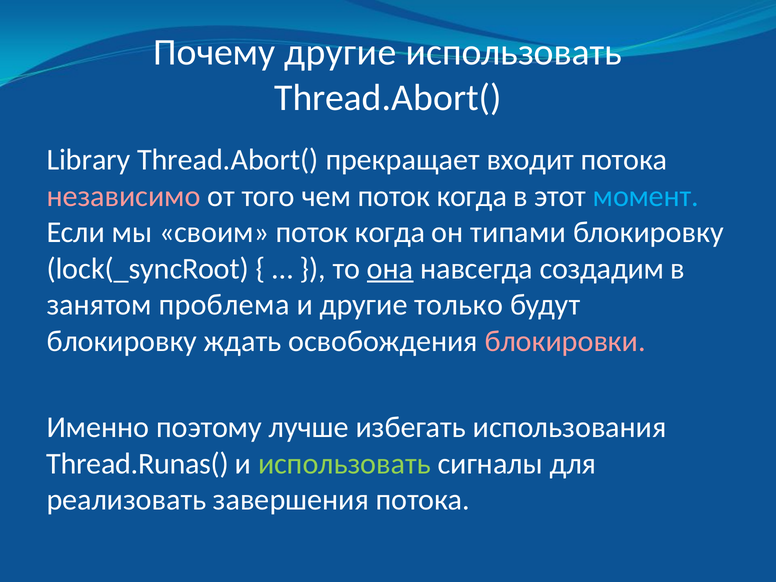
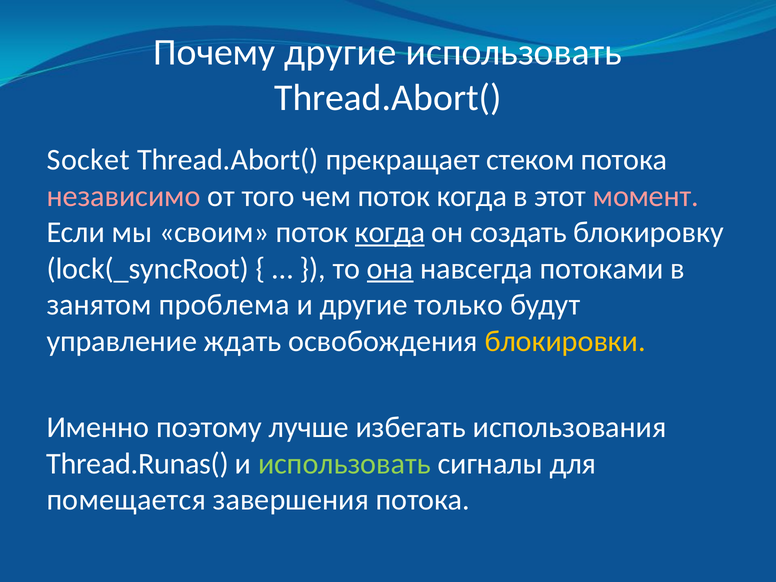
Library: Library -> Socket (88, 160)
входит: входит -> стеком (530, 160)
момент colour: light blue -> pink (646, 196)
когда underline: none -> present (390, 232)
типами: типами -> создать (518, 232)
создадим: создадим -> потоками (602, 269)
блокировку: блокировку -> управление (122, 341)
блокировки colour: pink -> yellow (565, 341)
реализовать: реализовать -> помещается (126, 500)
